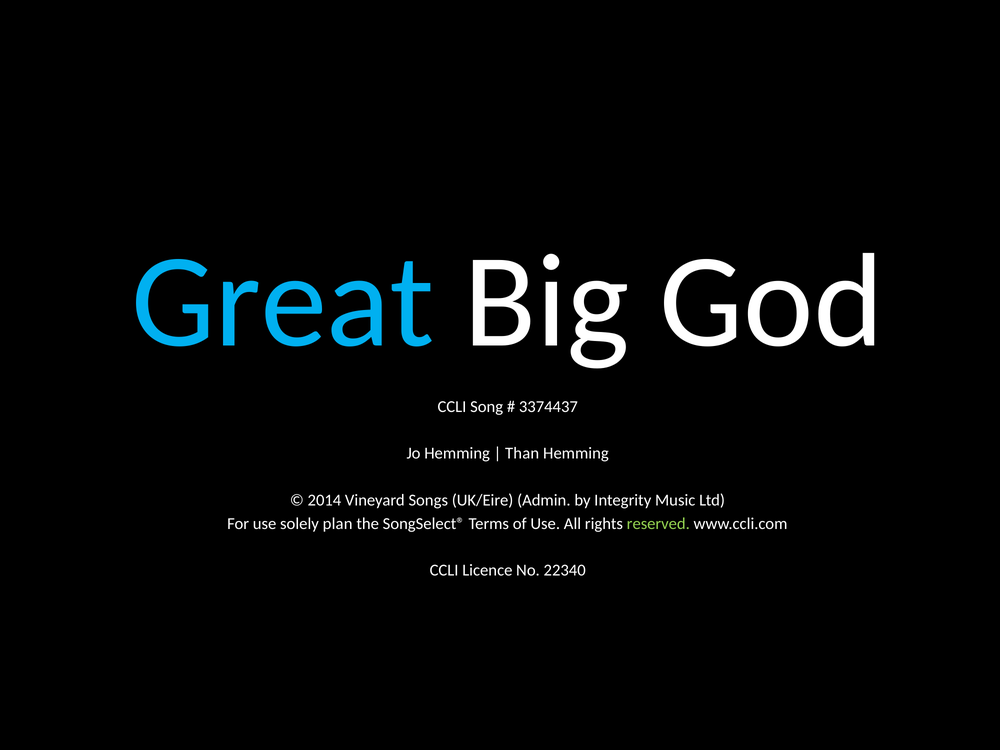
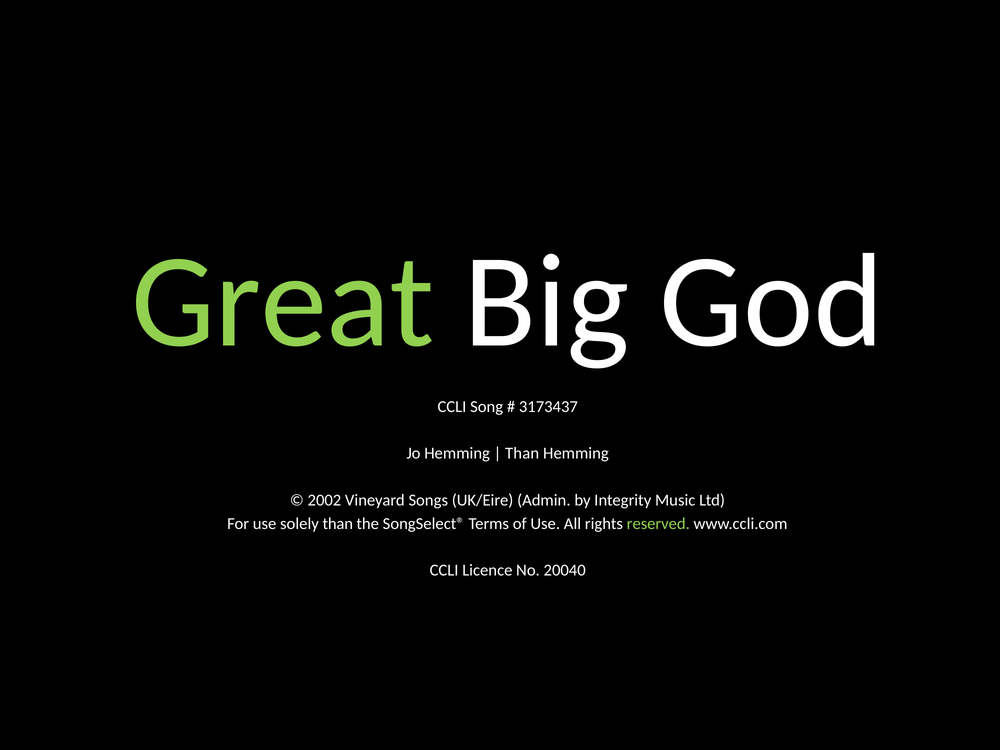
Great colour: light blue -> light green (283, 302)
3374437: 3374437 -> 3173437 (548, 407)
2014: 2014 -> 2002 (324, 500)
solely plan: plan -> than (338, 524)
22340: 22340 -> 20040 (565, 570)
